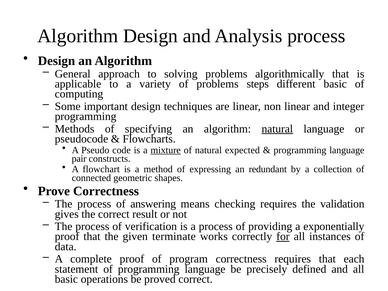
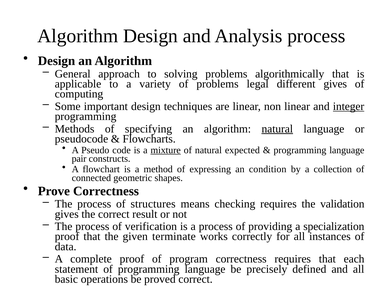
steps: steps -> legal (258, 84)
different basic: basic -> gives (335, 84)
integer underline: none -> present (349, 106)
redundant: redundant -> condition (268, 169)
answering: answering -> structures (153, 204)
exponentially: exponentially -> specialization (334, 226)
for underline: present -> none (283, 237)
